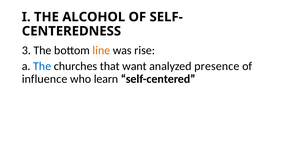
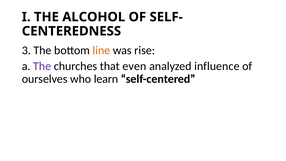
The colour: blue -> purple (42, 66)
want: want -> even (134, 66)
presence: presence -> influence (217, 66)
influence: influence -> ourselves (45, 79)
